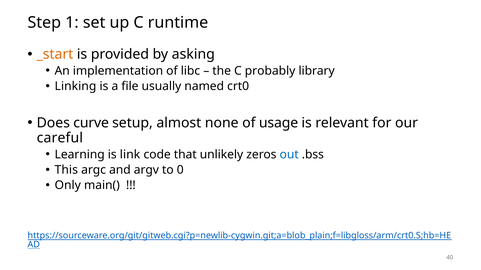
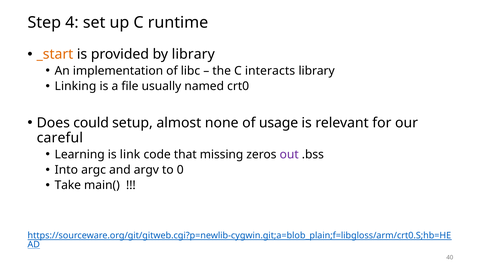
1: 1 -> 4 (72, 22)
by asking: asking -> library (193, 54)
probably: probably -> interacts (270, 71)
curve: curve -> could (91, 123)
unlikely: unlikely -> missing (222, 155)
out colour: blue -> purple (289, 155)
This: This -> Into (66, 170)
Only: Only -> Take (68, 186)
